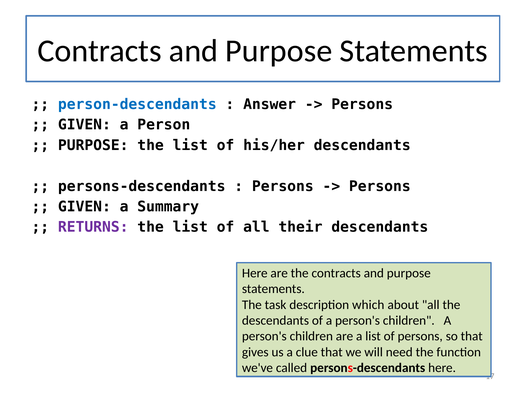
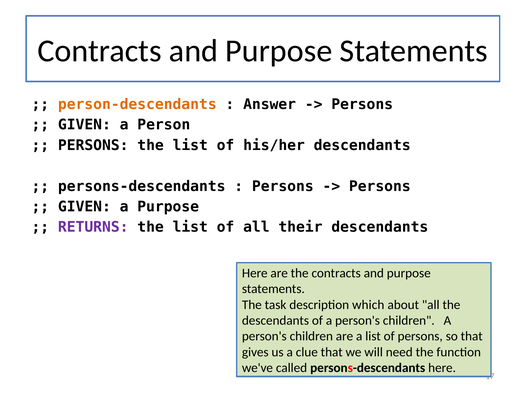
person-descendants colour: blue -> orange (137, 104)
PURPOSE: PURPOSE -> PERSONS (93, 145)
a Summary: Summary -> Purpose (168, 207)
